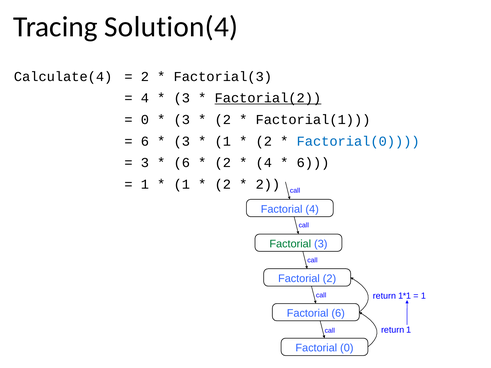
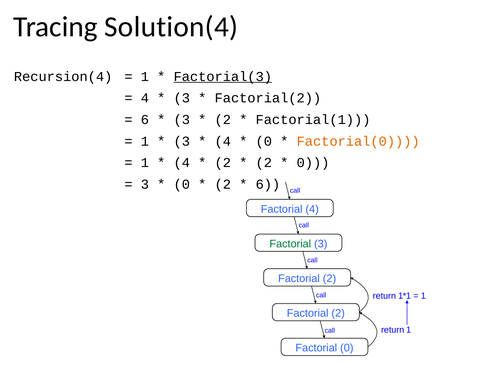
Calculate(4: Calculate(4 -> Recursion(4 (63, 77)
2: 2 -> 1 (145, 77)
Factorial(3 underline: none -> present (223, 77)
Factorial(2 underline: present -> none (268, 98)
0: 0 -> 6 (145, 120)
6: 6 -> 1 (145, 141)
1: 1 -> 4 (223, 141)
2: 2 -> 0 (264, 141)
Factorial(0 colour: blue -> orange (358, 141)
3: 3 -> 1 (145, 163)
6: 6 -> 4 (182, 163)
4: 4 -> 2 (264, 163)
6: 6 -> 0 (313, 163)
1: 1 -> 3 (145, 184)
1: 1 -> 0 (182, 184)
2: 2 -> 6 (268, 184)
6: 6 -> 2 (338, 313)
